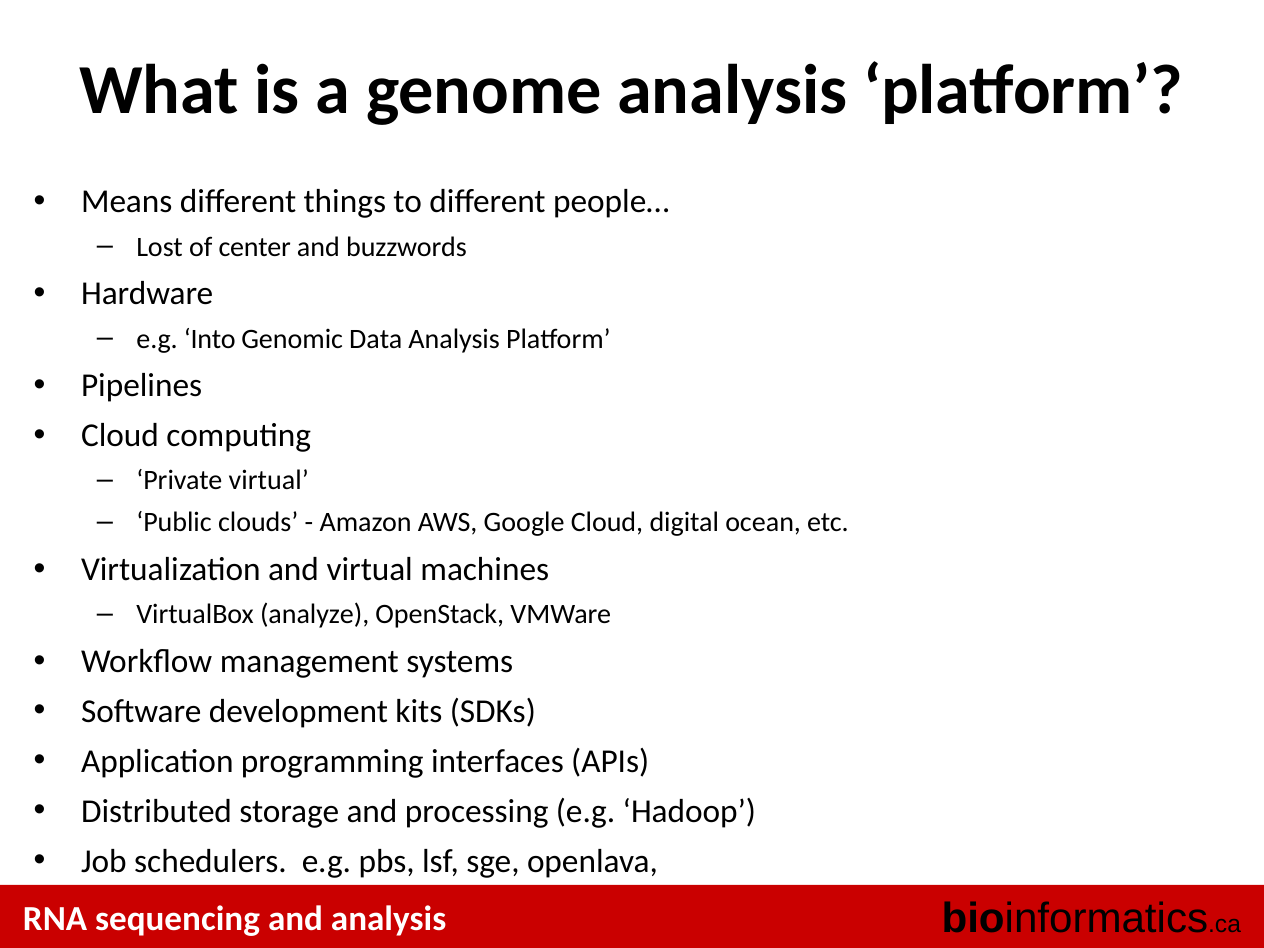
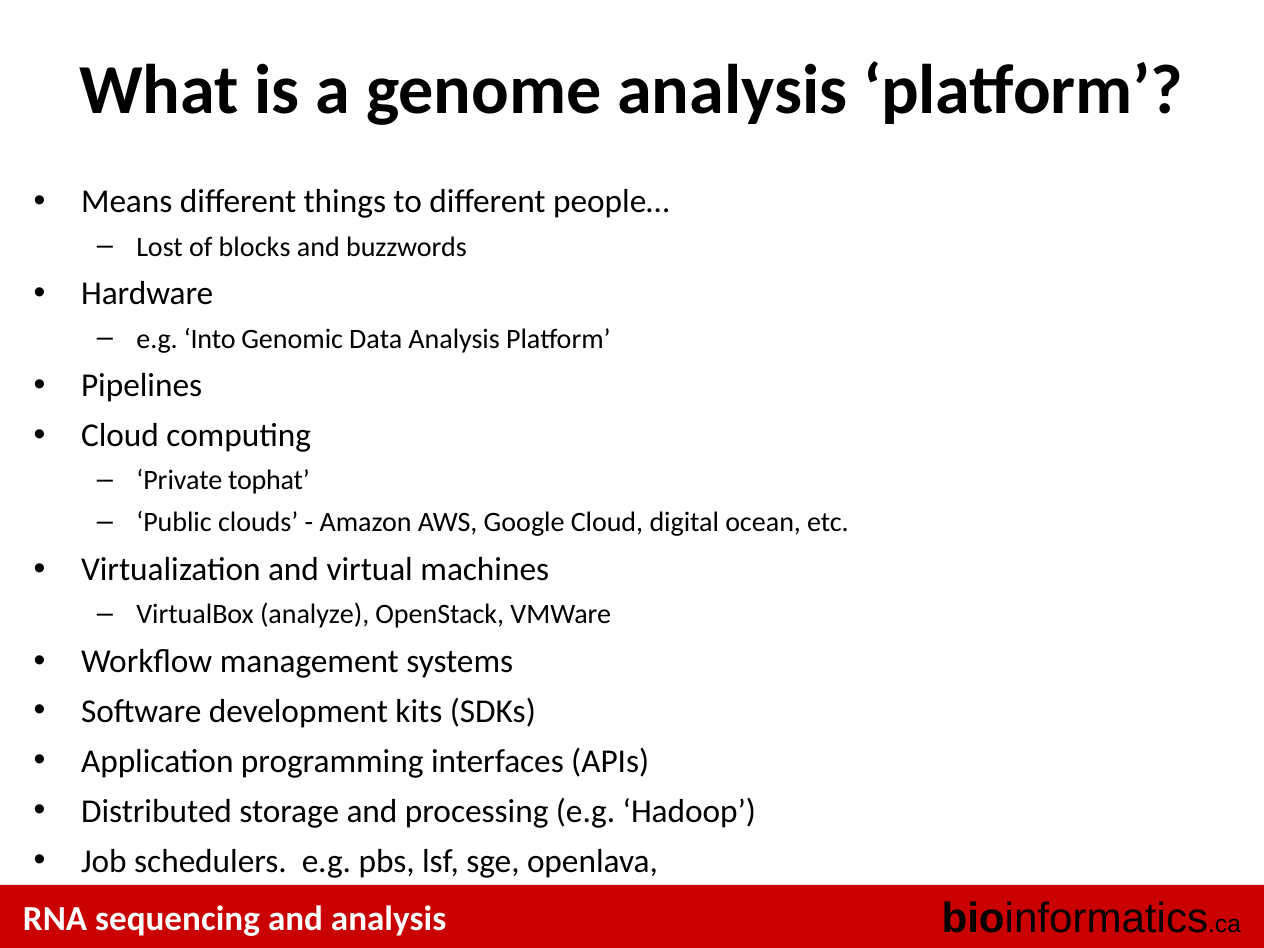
center: center -> blocks (255, 247)
Private virtual: virtual -> tophat (269, 481)
